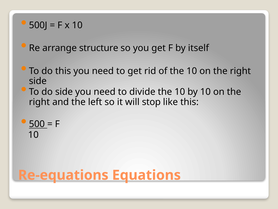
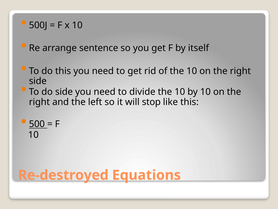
structure: structure -> sentence (99, 48)
Re-equations: Re-equations -> Re-destroyed (63, 175)
